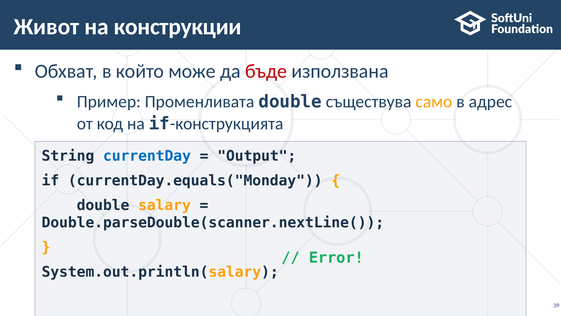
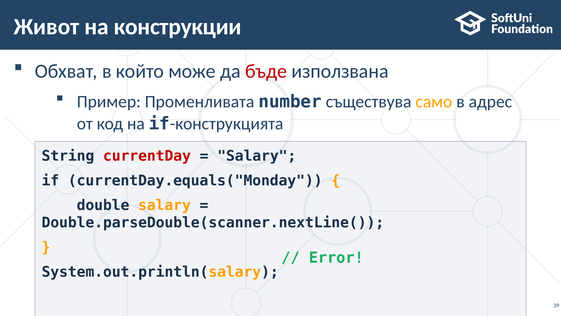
Променливата double: double -> number (290, 102)
currentDay colour: blue -> red (147, 156)
Output: Output -> Salary (257, 156)
